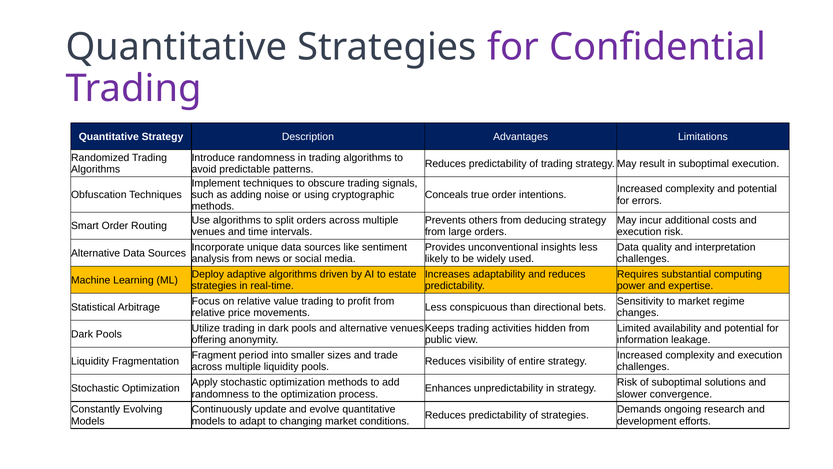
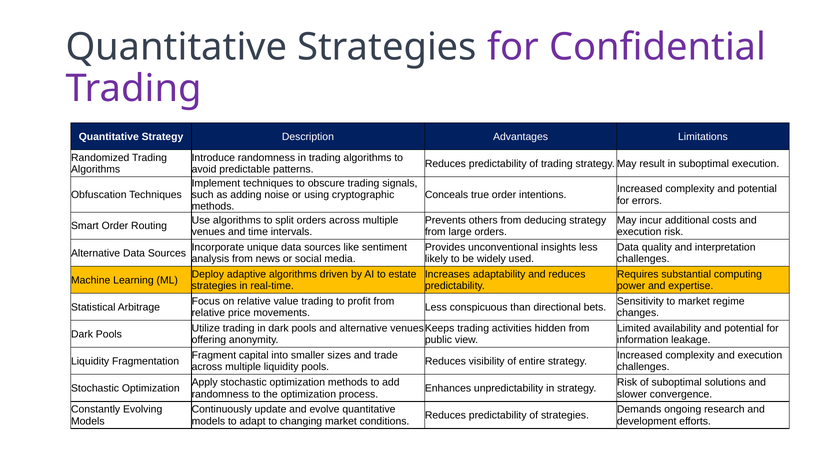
period: period -> capital (254, 355)
